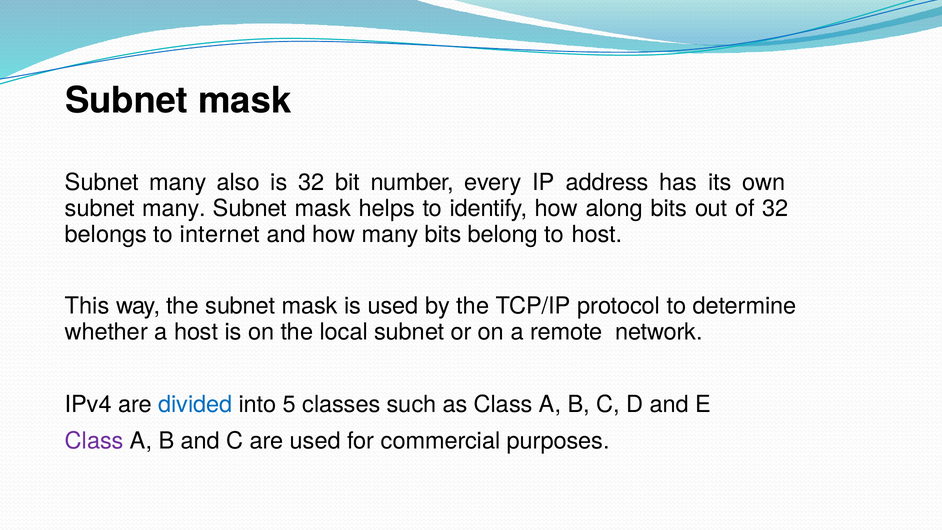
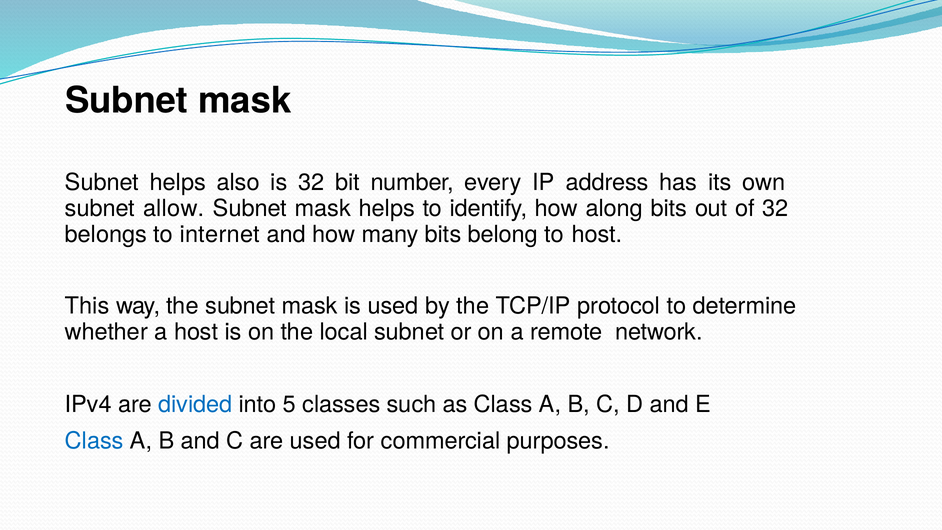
many: many -> helps (178, 182)
many: many -> allow (174, 208)
Class colour: purple -> blue (94, 441)
